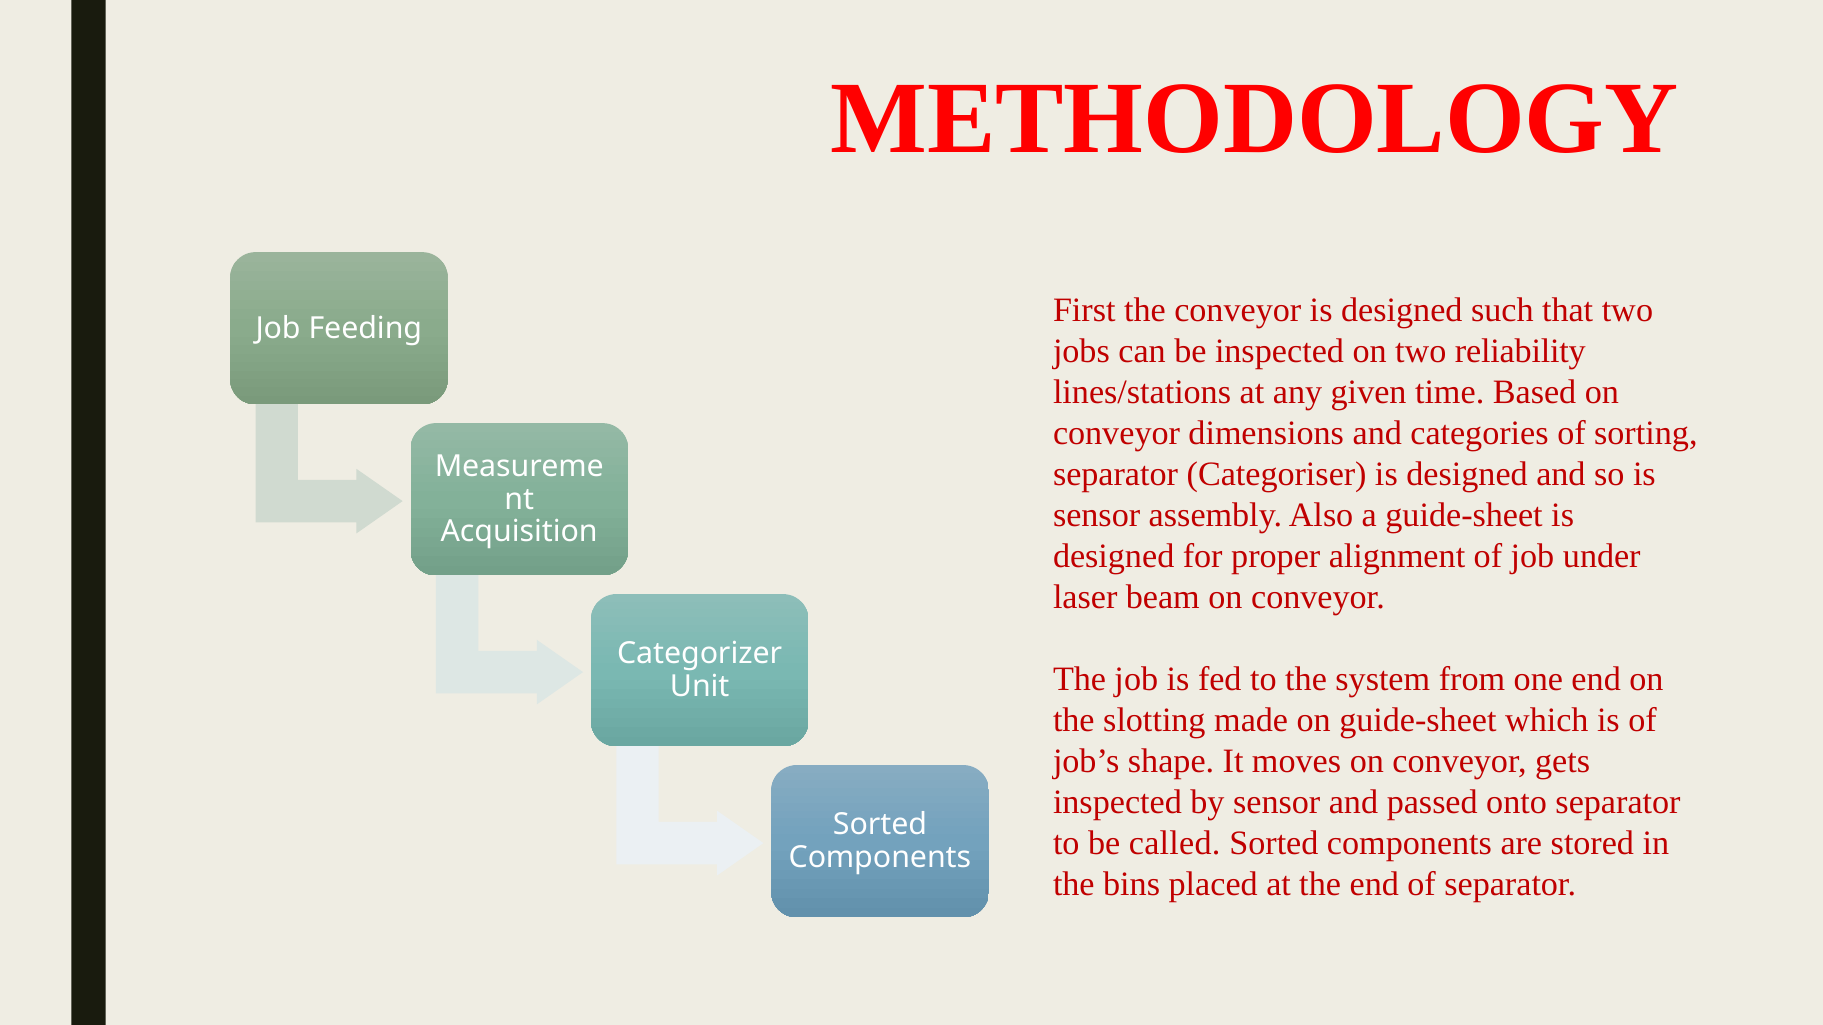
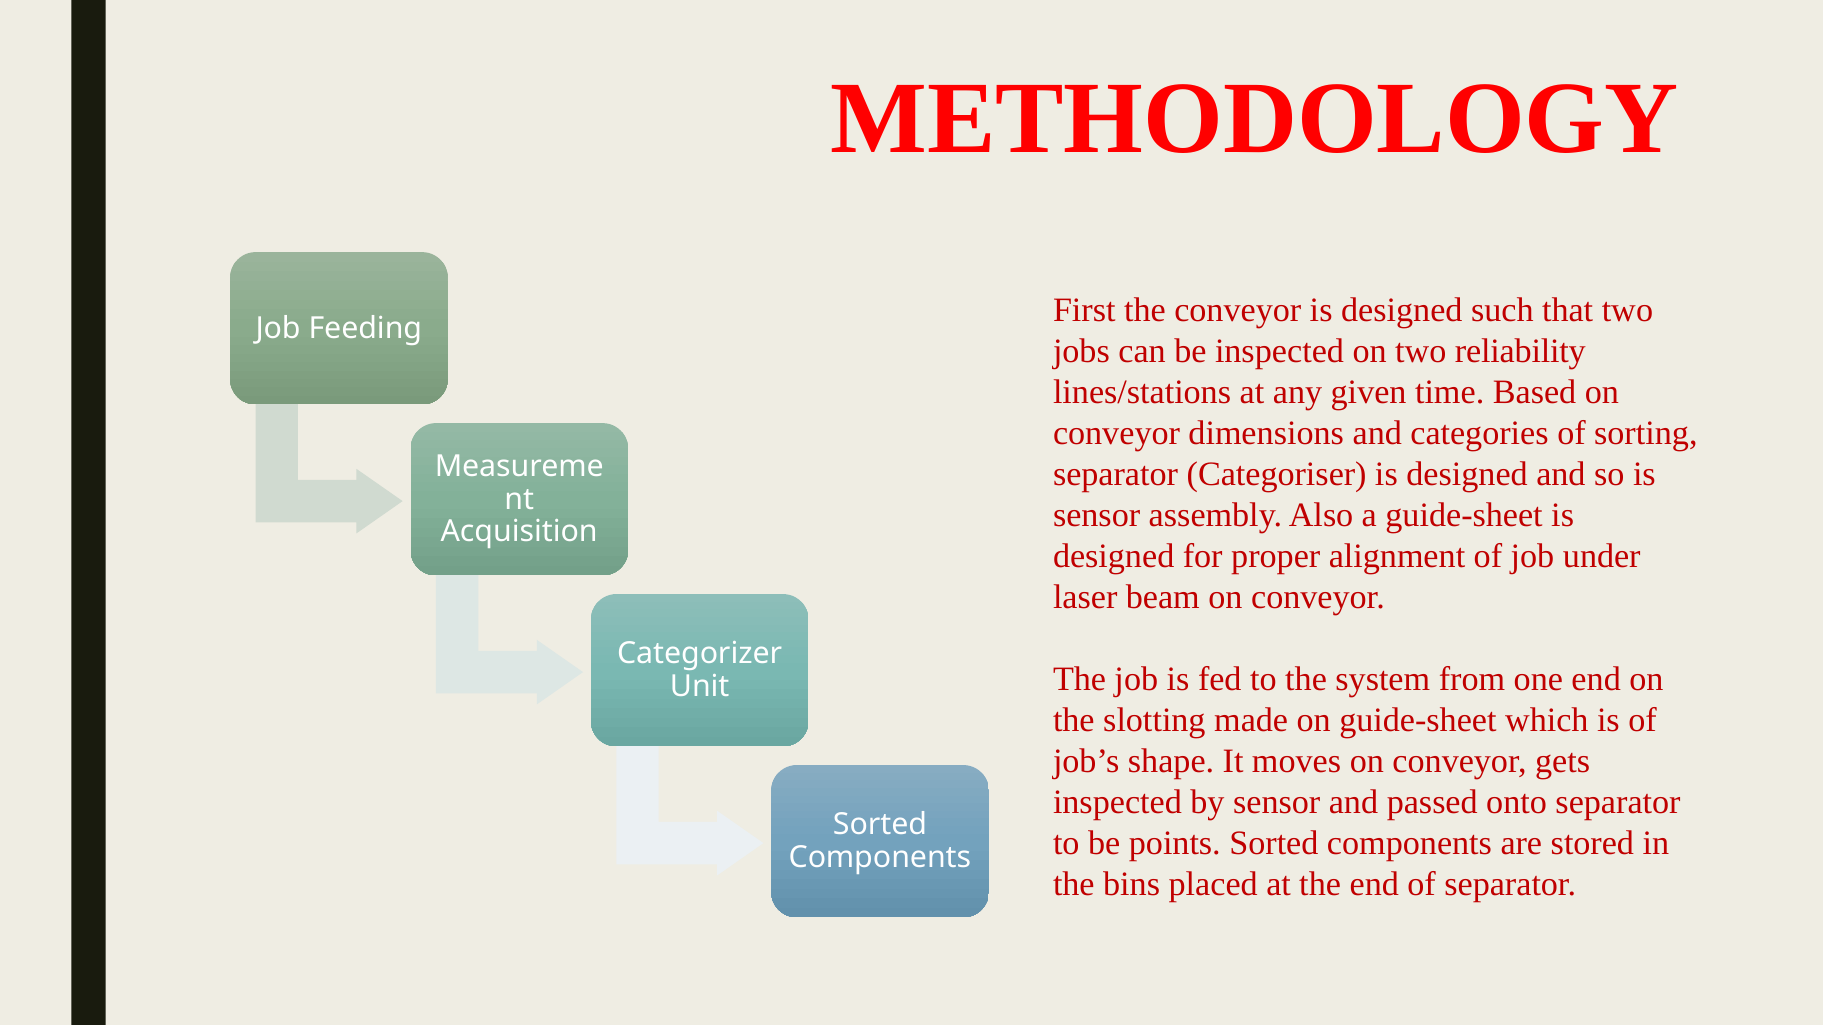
called: called -> points (1175, 844)
